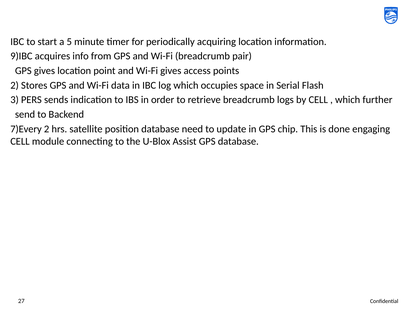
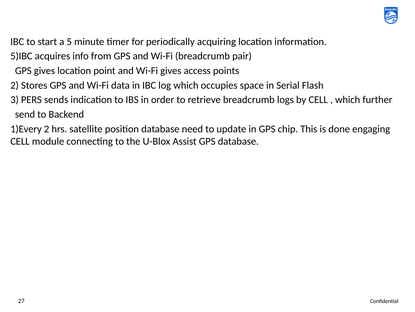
9)IBC: 9)IBC -> 5)IBC (21, 56)
7)Every: 7)Every -> 1)Every (26, 129)
